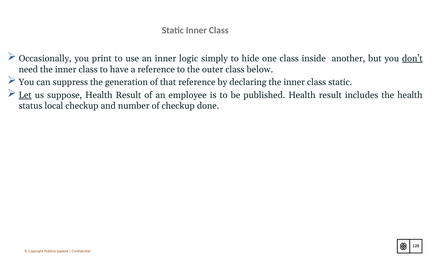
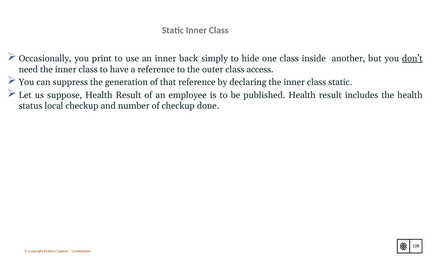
logic: logic -> back (189, 59)
below: below -> access (260, 69)
Let underline: present -> none (25, 95)
